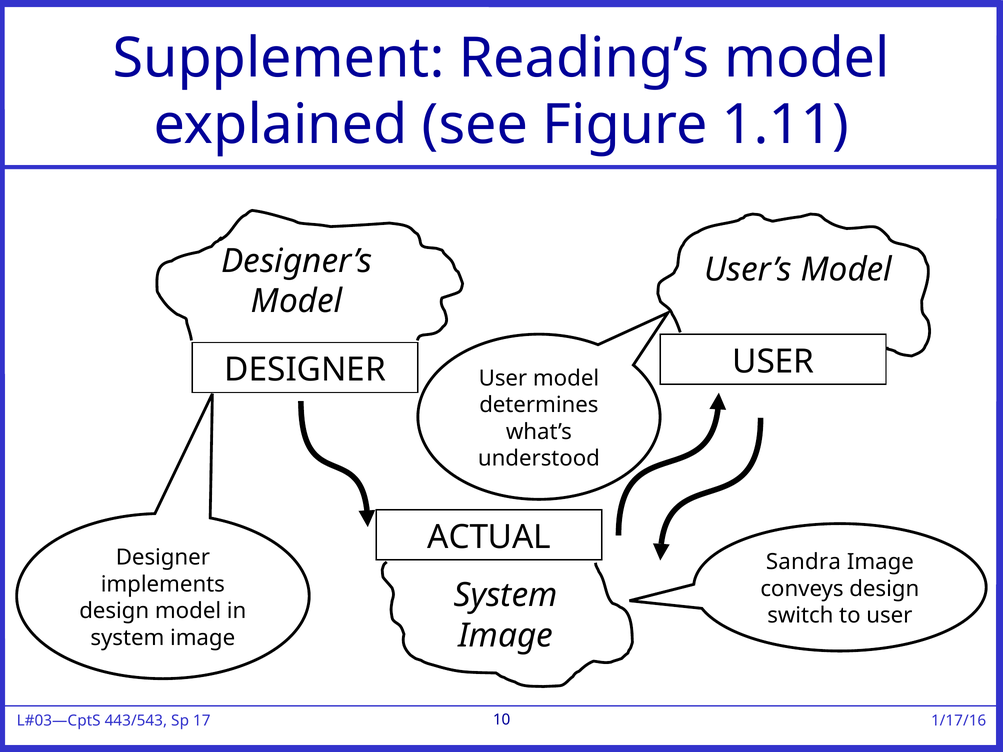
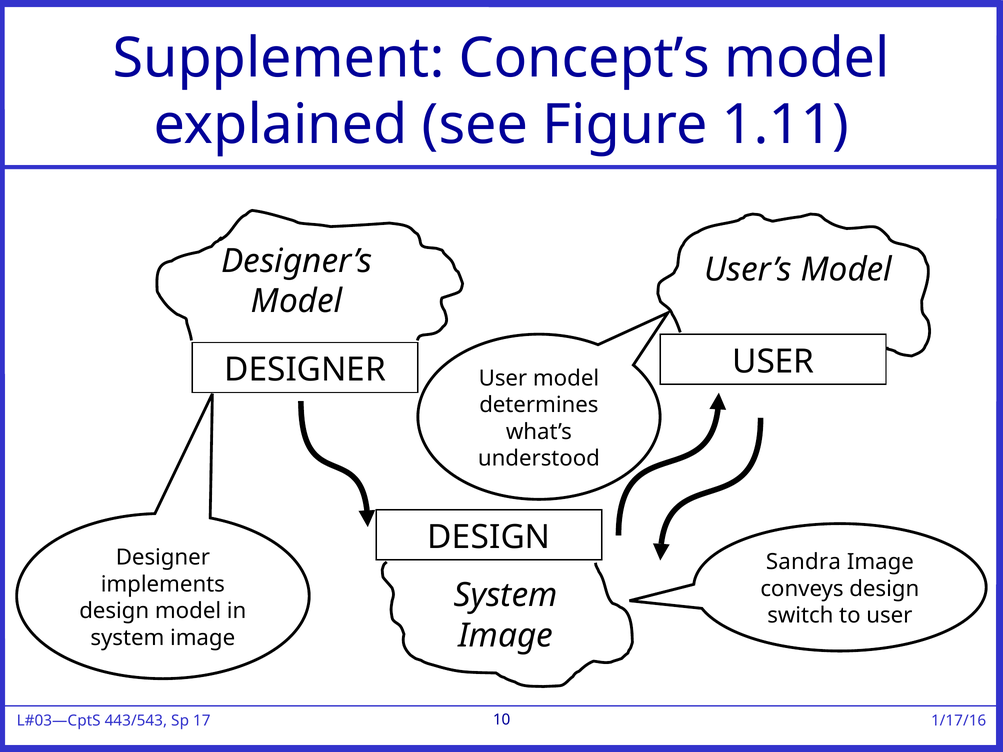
Reading’s: Reading’s -> Concept’s (584, 58)
ACTUAL: ACTUAL -> DESIGN (489, 537)
